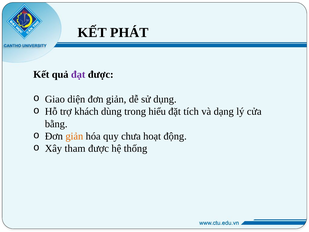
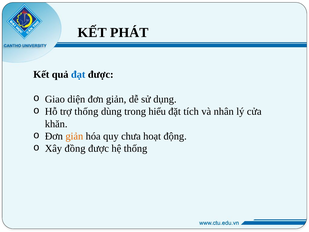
đạt colour: purple -> blue (78, 74)
trợ khách: khách -> thống (86, 111)
dạng: dạng -> nhân (224, 111)
bằng: bằng -> khăn (56, 124)
tham: tham -> đồng (75, 148)
